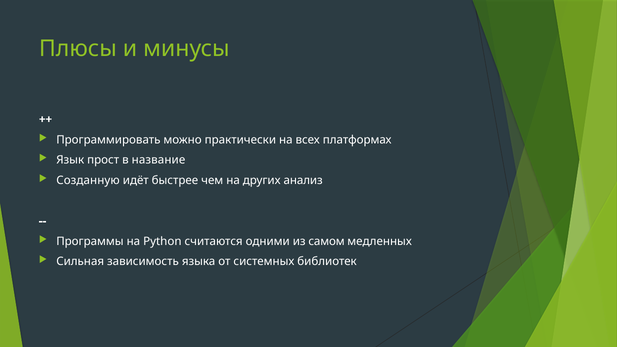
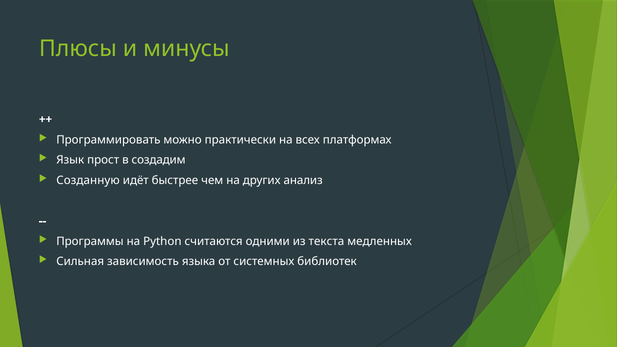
название: название -> создадим (159, 160)
самом: самом -> текста (326, 241)
